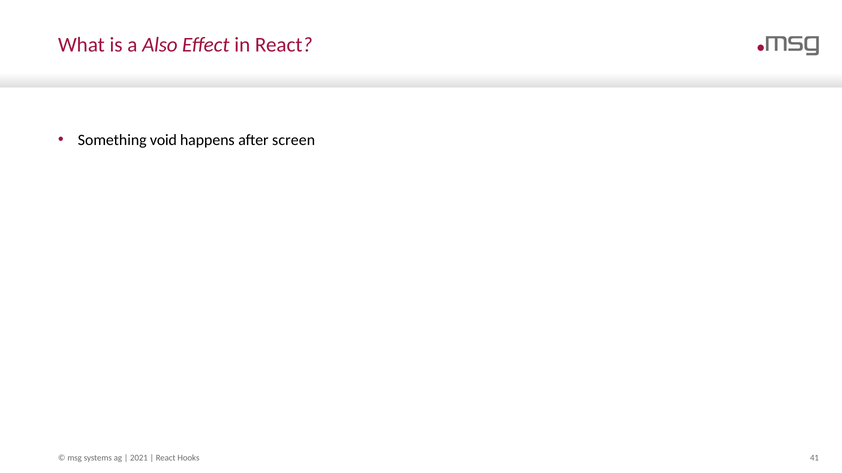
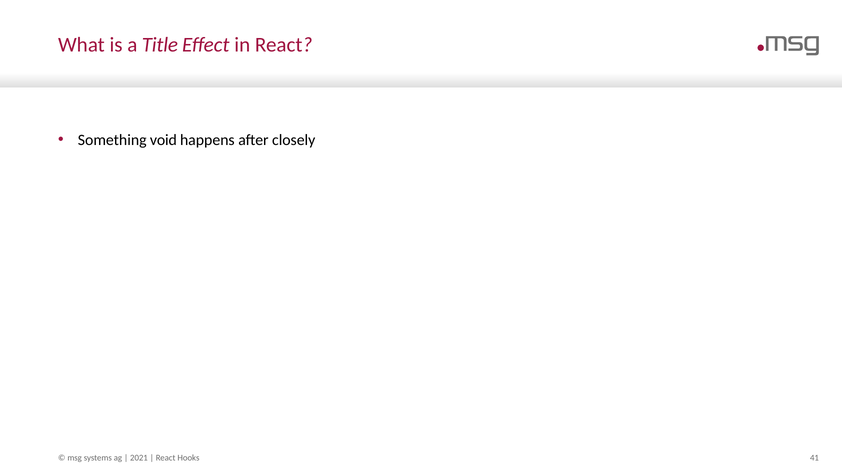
Also: Also -> Title (160, 45)
screen: screen -> closely (294, 140)
